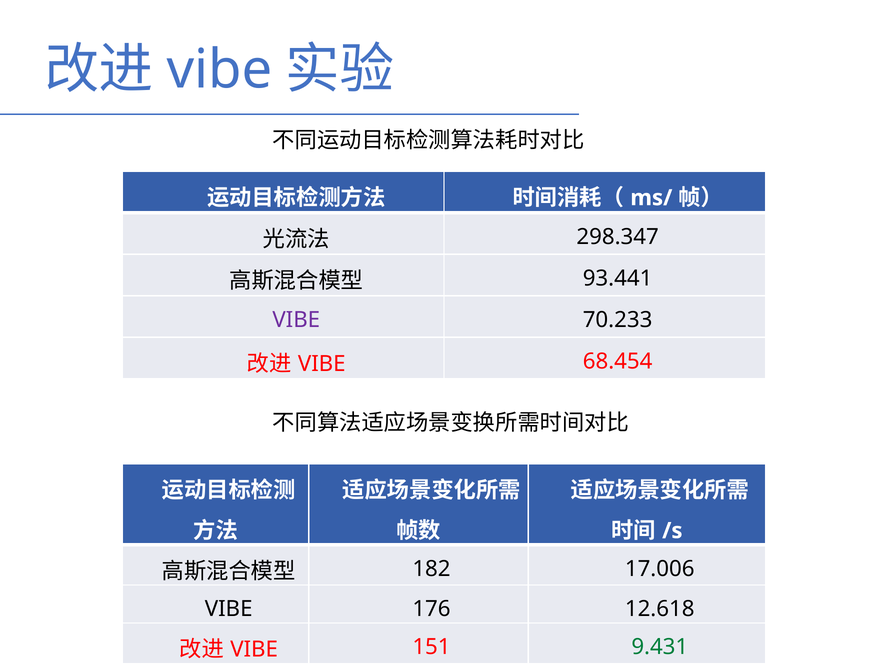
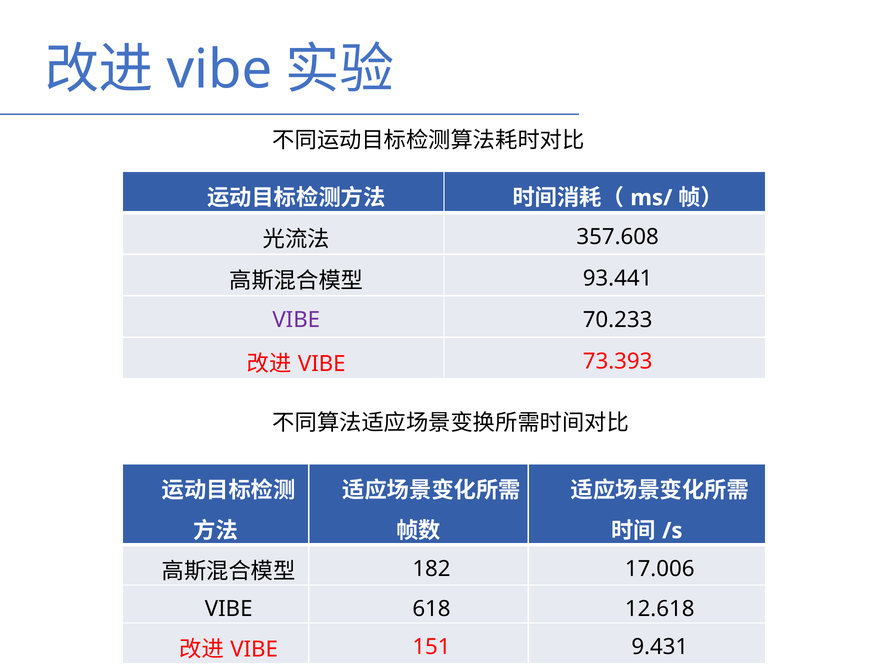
298.347: 298.347 -> 357.608 (618, 237)
68.454: 68.454 -> 73.393 (618, 361)
176: 176 -> 618 (431, 609)
9.431 colour: green -> black (660, 647)
